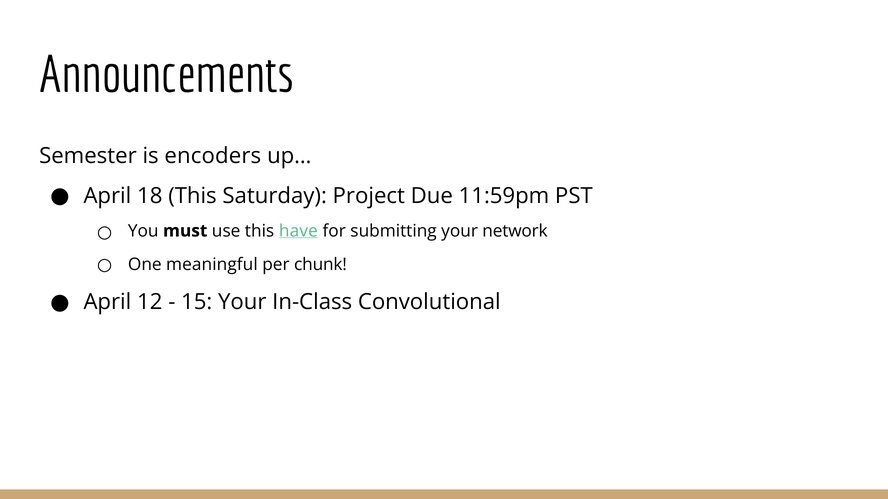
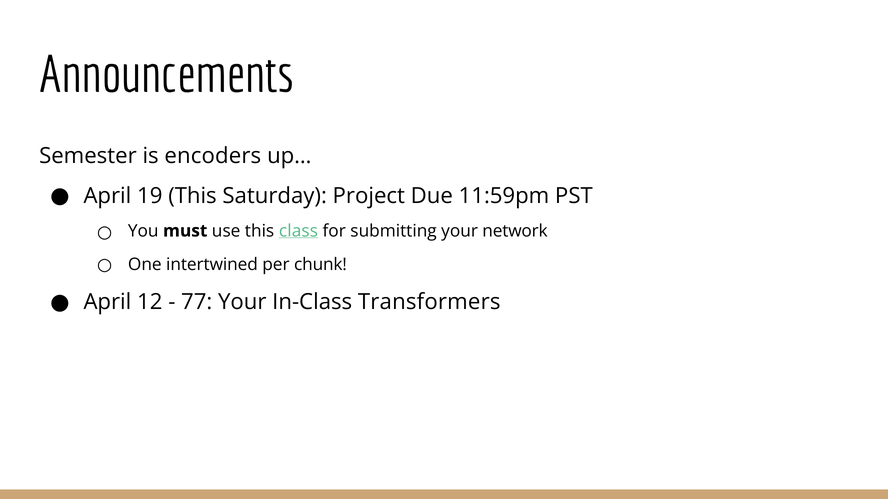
18: 18 -> 19 (150, 196)
have: have -> class (298, 231)
meaningful: meaningful -> intertwined (212, 265)
15: 15 -> 77 (197, 302)
Convolutional: Convolutional -> Transformers (429, 302)
